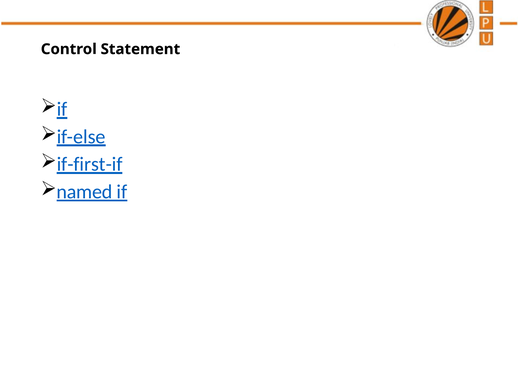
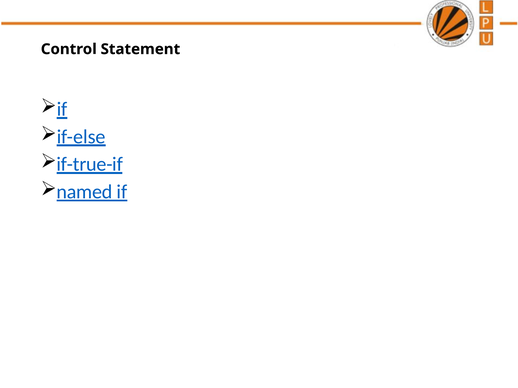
if-first-if: if-first-if -> if-true-if (90, 165)
